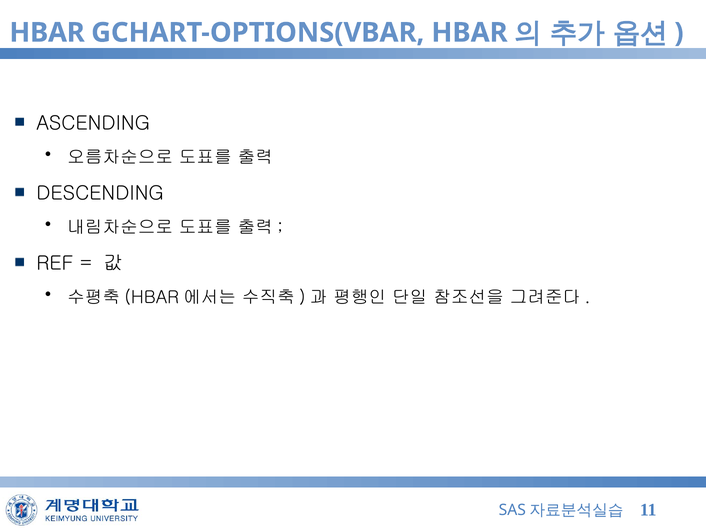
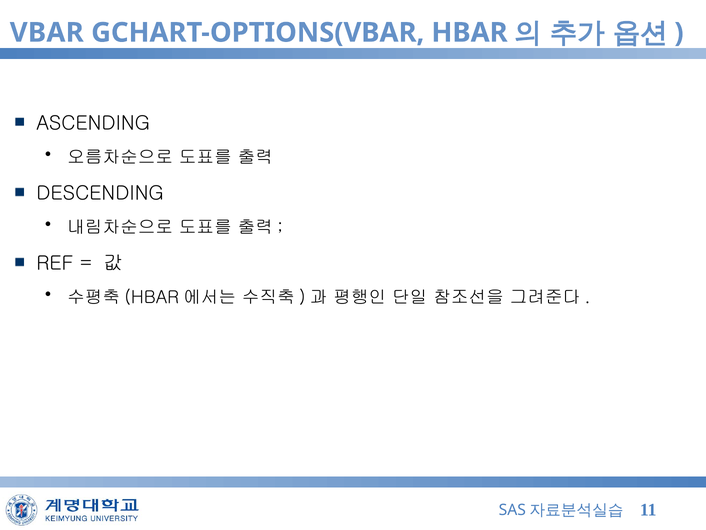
HBAR: HBAR -> VBAR (47, 33)
